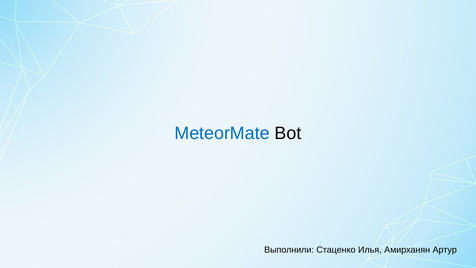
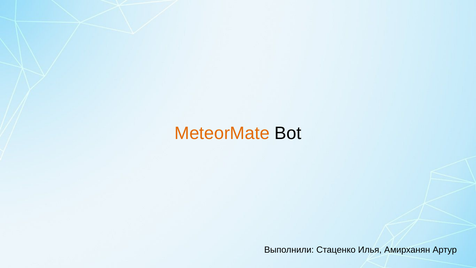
MeteorMate colour: blue -> orange (222, 133)
